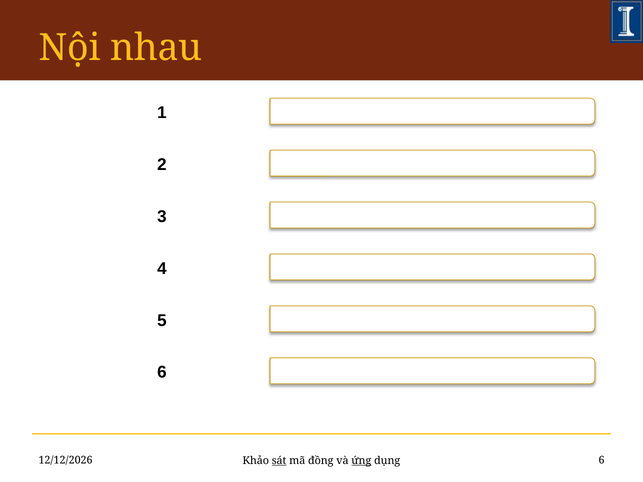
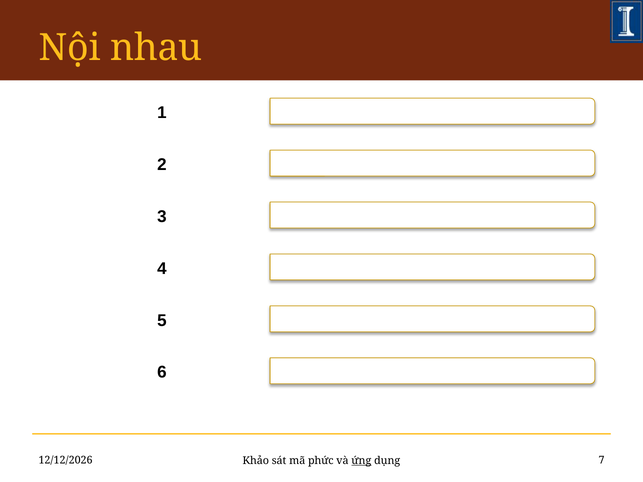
sát underline: present -> none (279, 461)
đồng: đồng -> phức (321, 461)
dụng 6: 6 -> 7 (602, 461)
